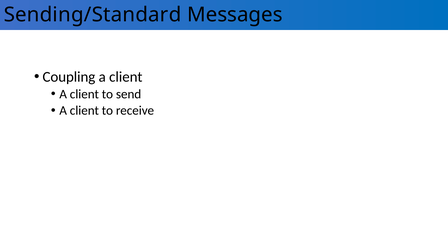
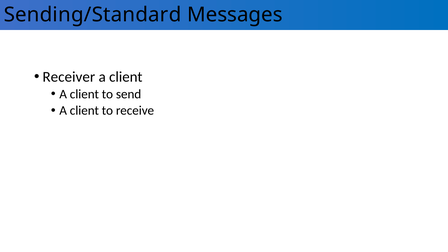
Coupling: Coupling -> Receiver (69, 77)
